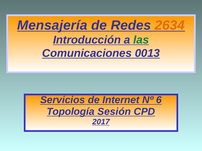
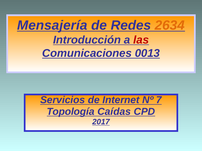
las colour: green -> red (141, 40)
6: 6 -> 7 (159, 100)
Sesión: Sesión -> Caídas (114, 112)
